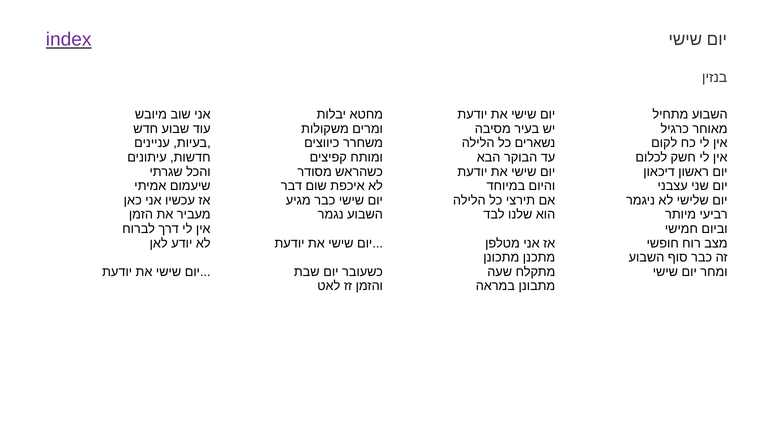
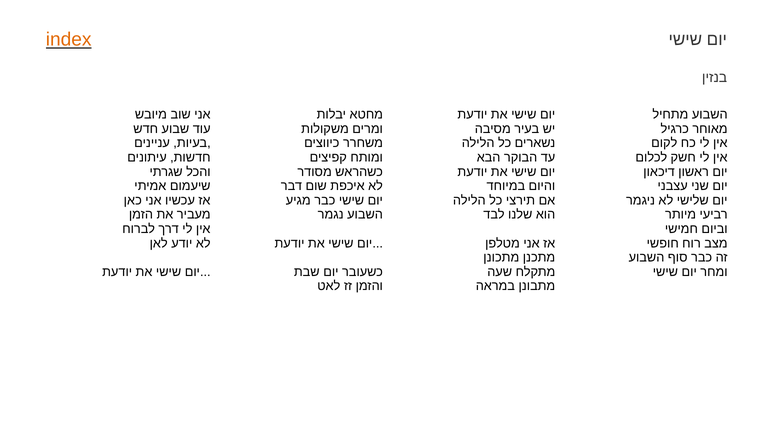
index colour: purple -> orange (69, 40)
